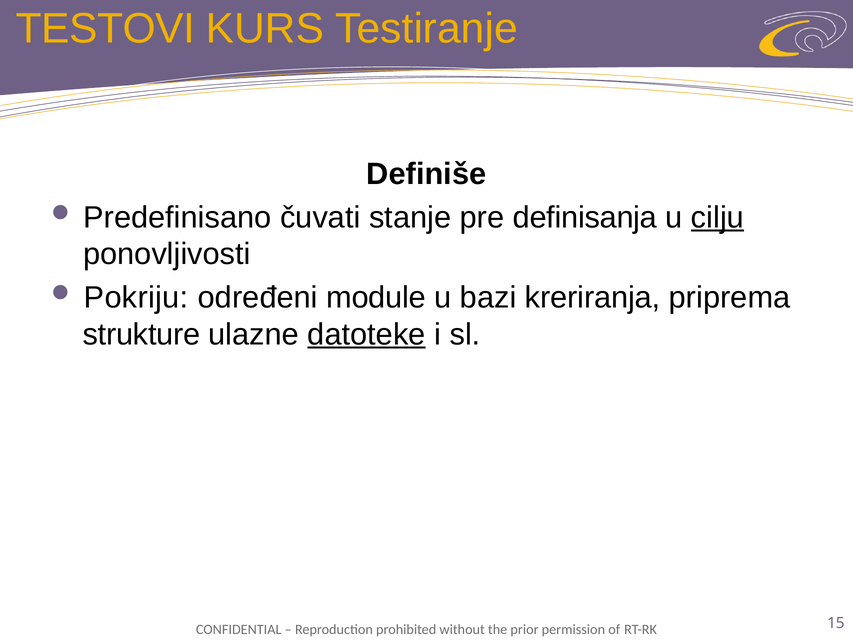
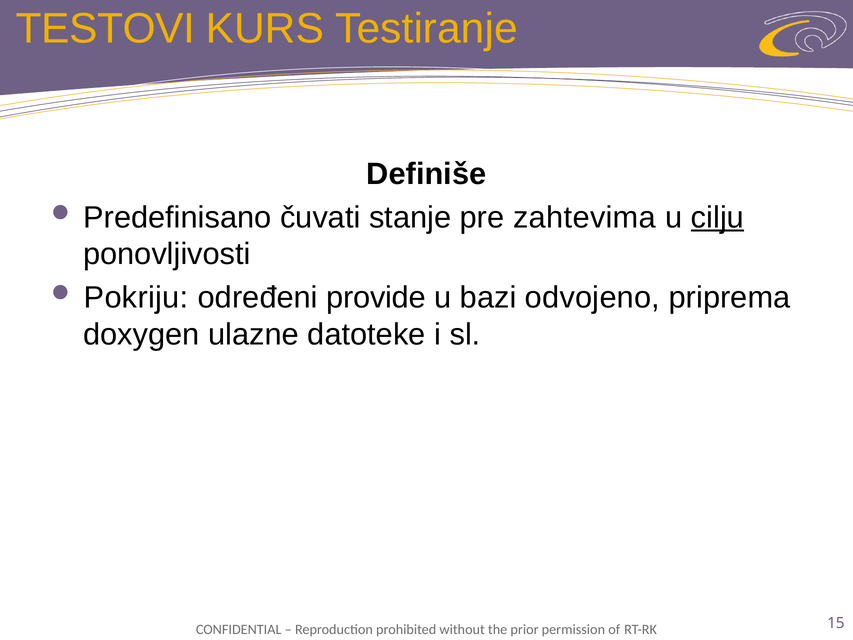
definisanja: definisanja -> zahtevima (585, 217)
module: module -> provide (376, 297)
kreriranja: kreriranja -> odvojeno (592, 297)
strukture: strukture -> doxygen (141, 334)
datoteke underline: present -> none (367, 334)
